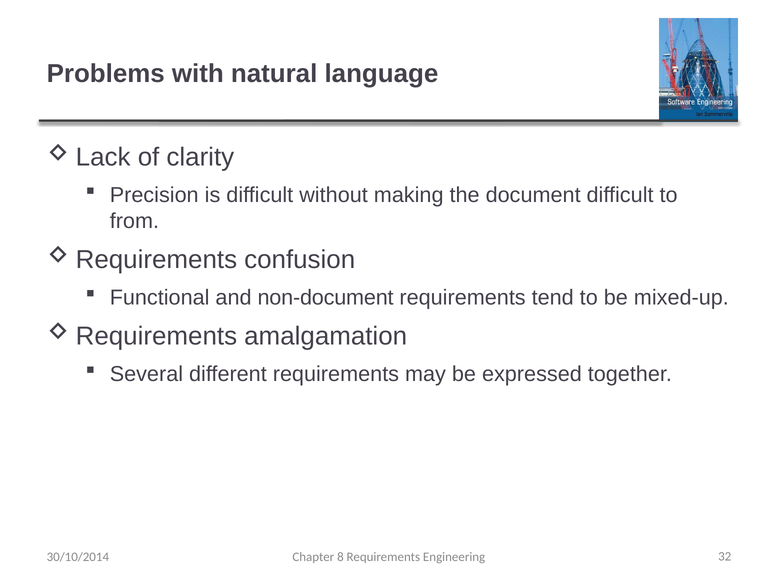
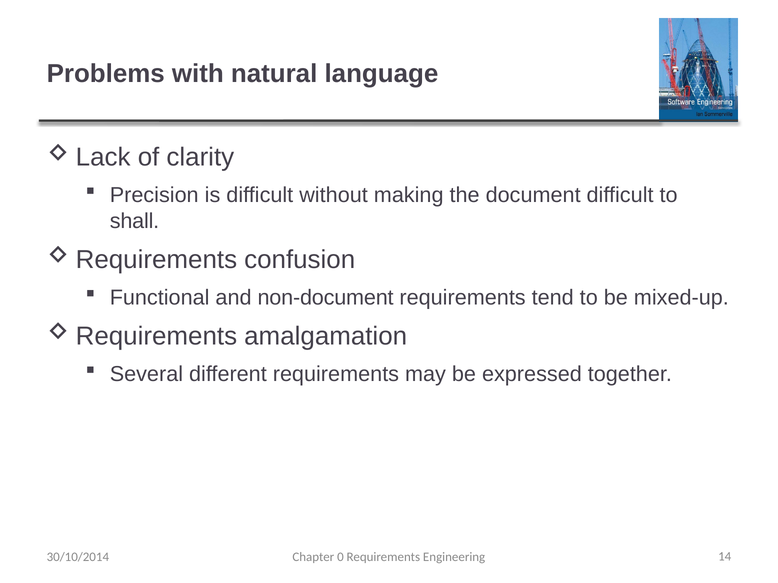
from: from -> shall (134, 221)
8: 8 -> 0 (340, 557)
32: 32 -> 14 (725, 557)
